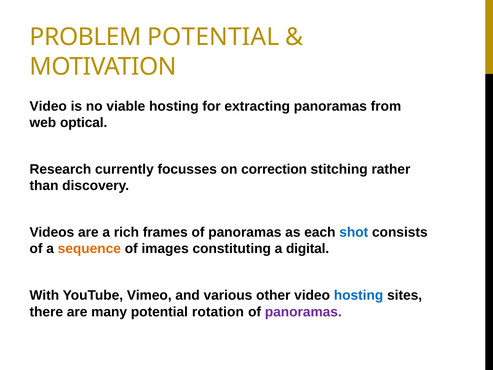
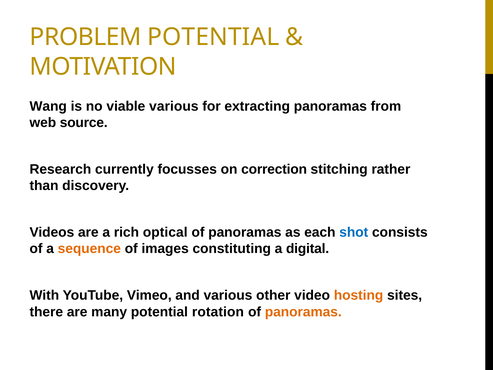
Video: Video -> Wang (48, 106)
viable hosting: hosting -> various (174, 106)
optical: optical -> source (84, 123)
frames: frames -> optical (165, 232)
hosting colour: blue -> orange (359, 295)
panoramas colour: purple -> orange (303, 312)
